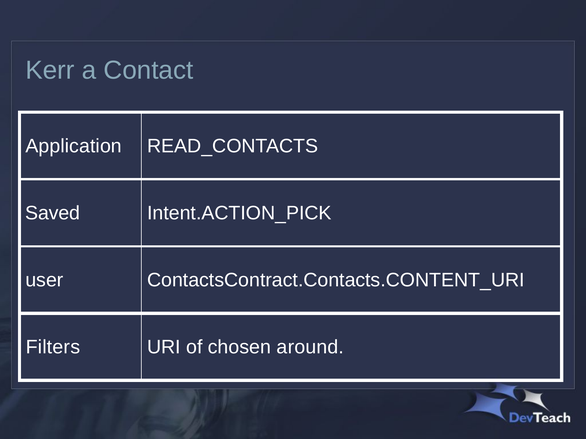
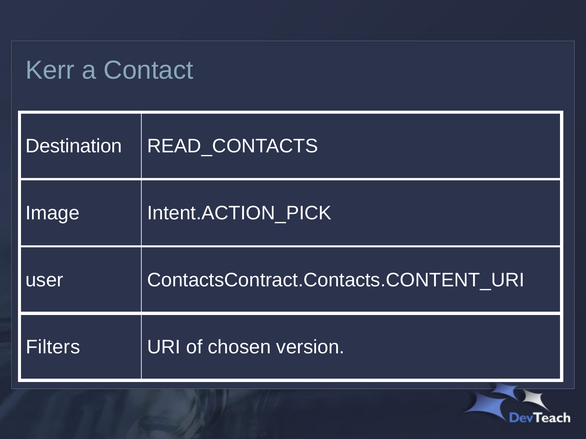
Application: Application -> Destination (74, 146)
Saved: Saved -> Image (53, 213)
around: around -> version (310, 348)
